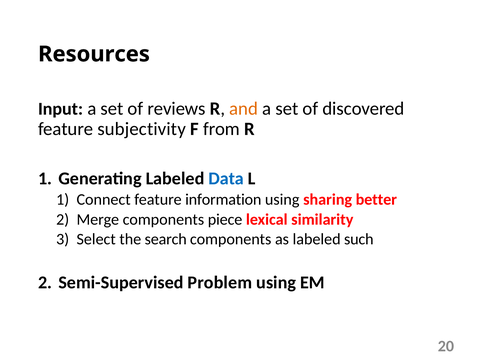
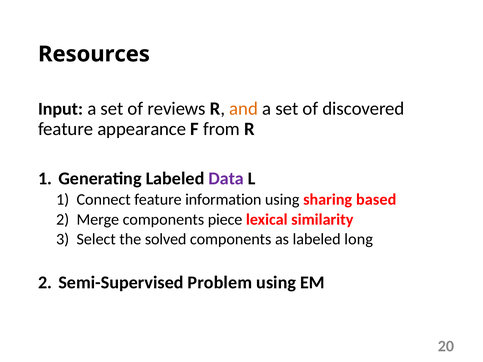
subjectivity: subjectivity -> appearance (142, 129)
Data colour: blue -> purple (226, 179)
better: better -> based (376, 200)
search: search -> solved (166, 239)
such: such -> long (359, 239)
